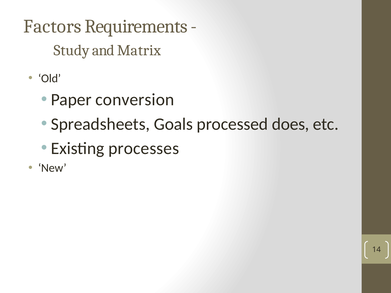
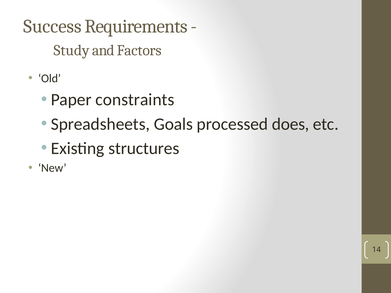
Factors: Factors -> Success (53, 26)
Matrix: Matrix -> Factors (139, 50)
conversion: conversion -> constraints (135, 100)
processes: processes -> structures (144, 149)
